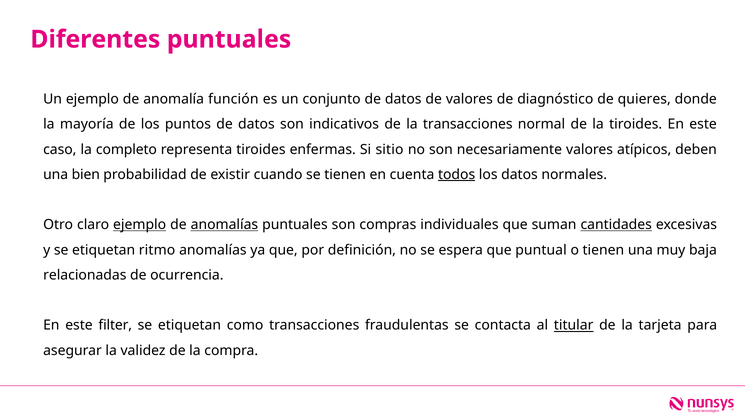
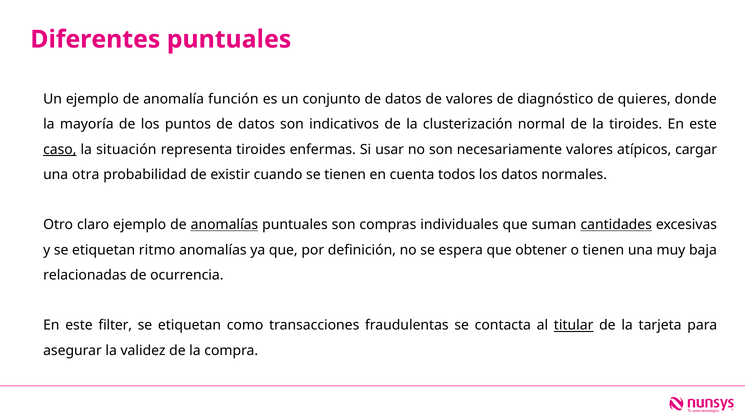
la transacciones: transacciones -> clusterización (468, 124)
caso underline: none -> present (60, 149)
completo: completo -> situación (126, 149)
sitio: sitio -> usar (390, 149)
deben: deben -> cargar (696, 149)
bien: bien -> otra (86, 175)
todos underline: present -> none (457, 175)
ejemplo underline: present -> none (140, 225)
puntual: puntual -> obtener (541, 250)
